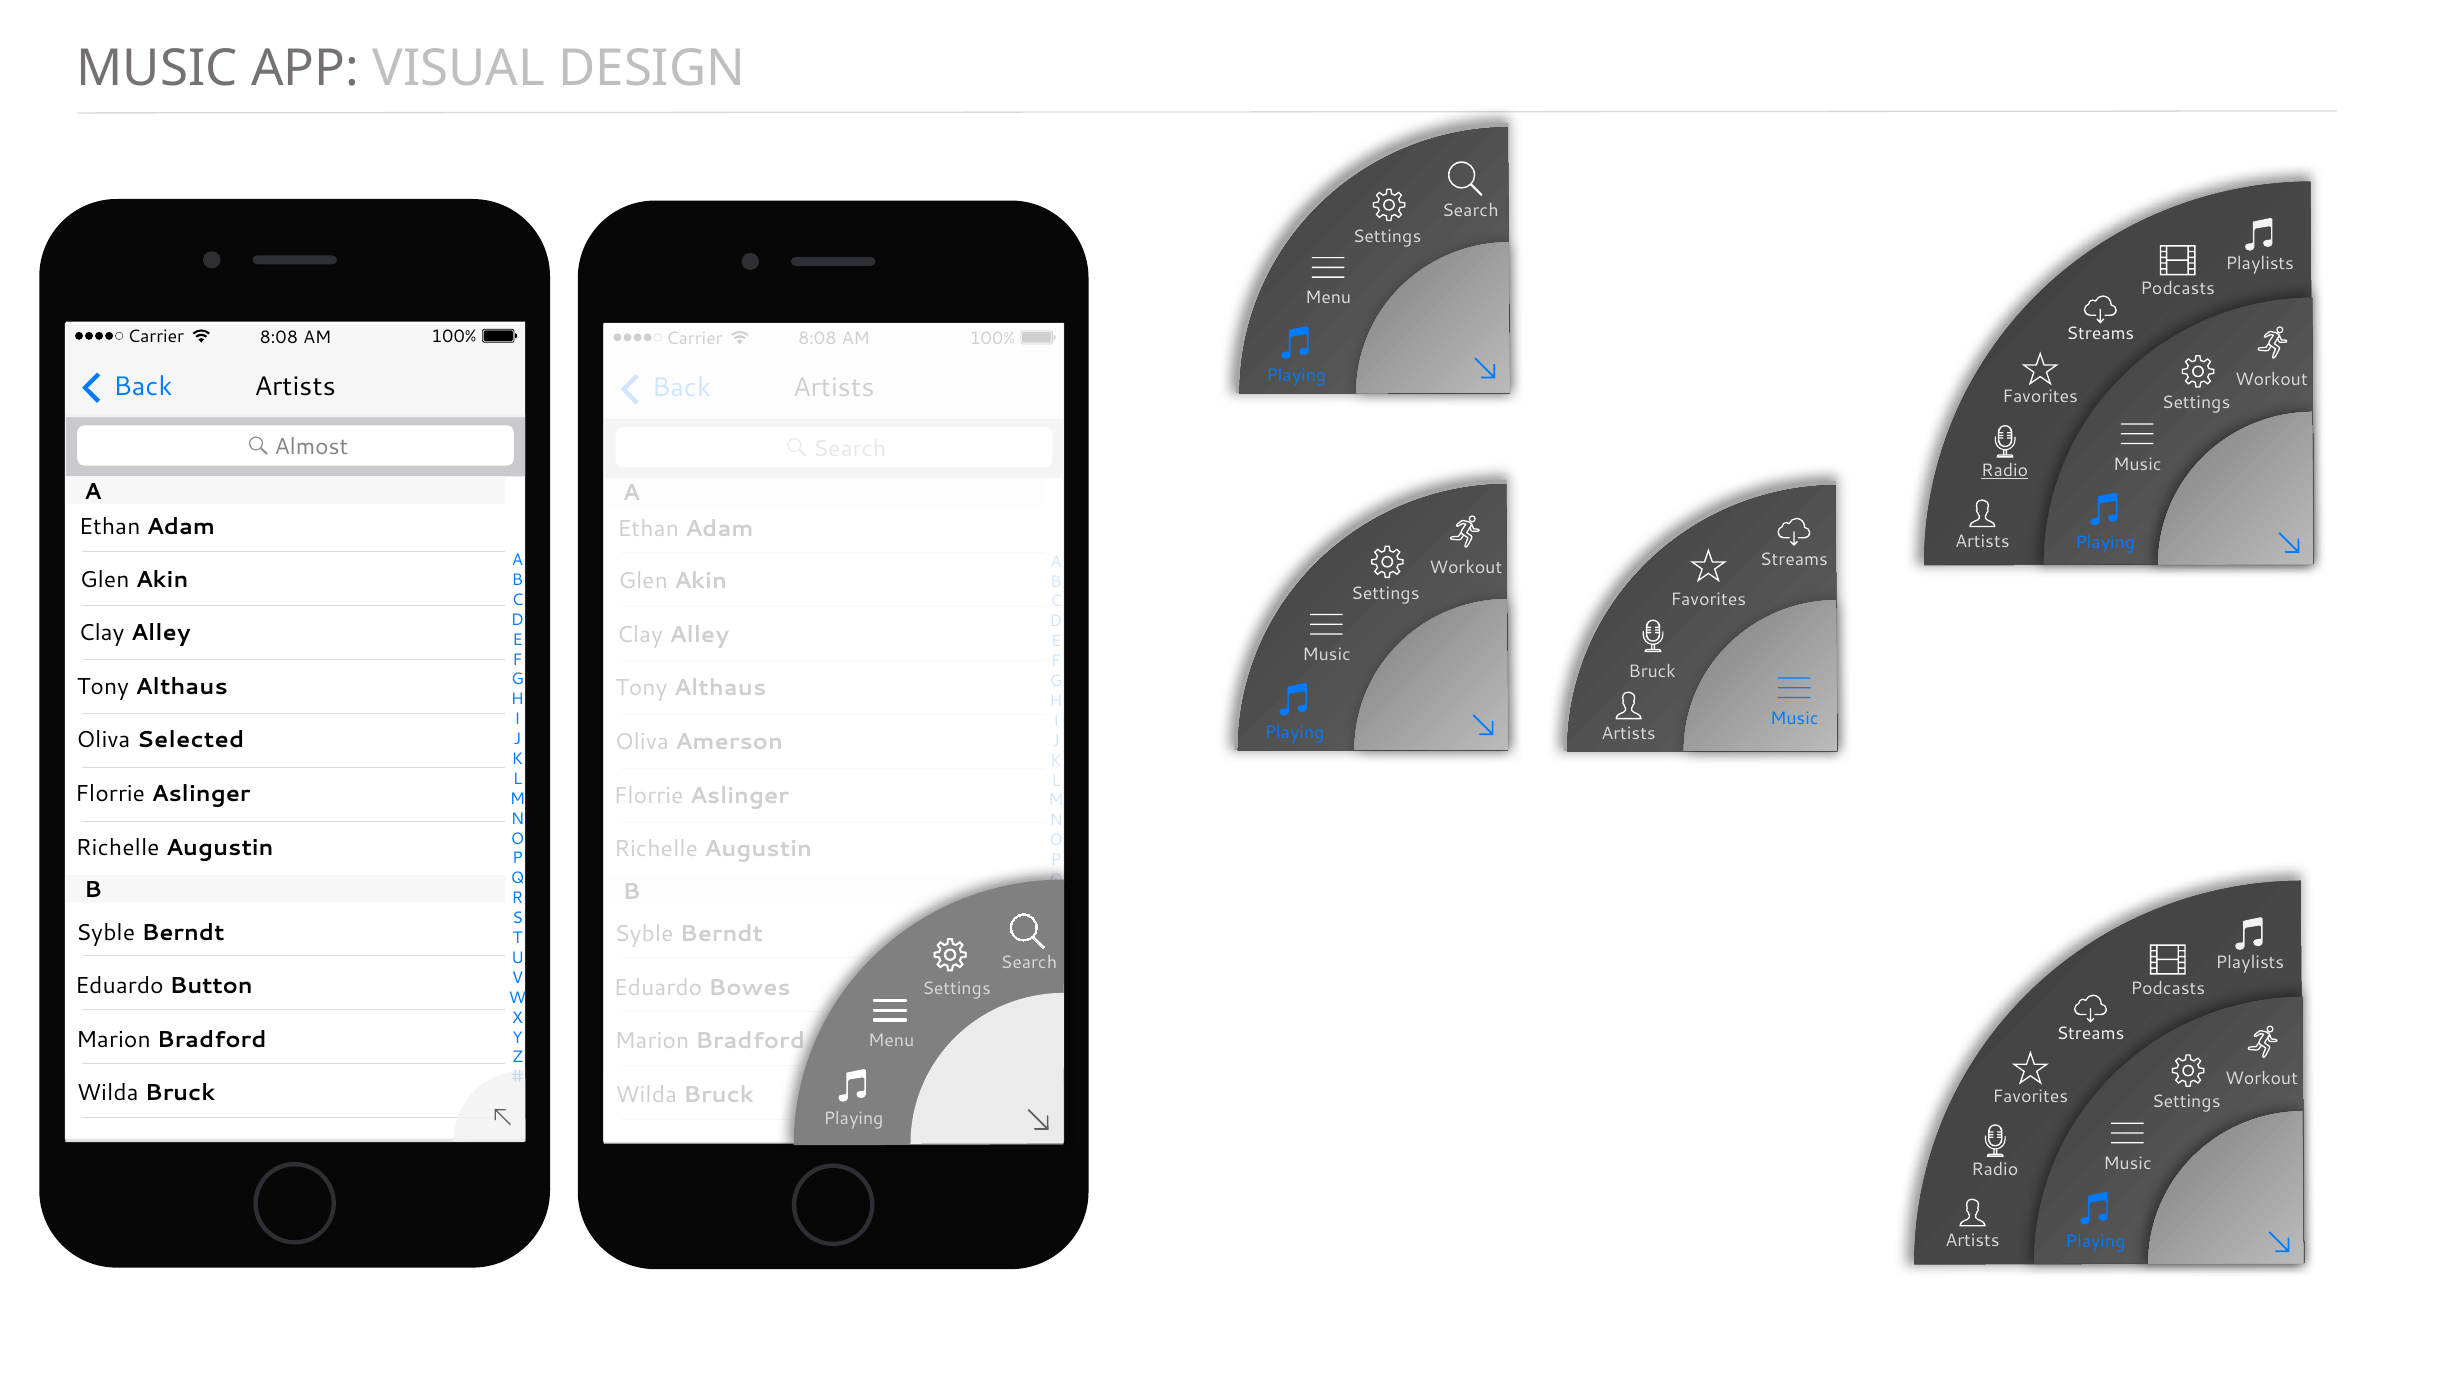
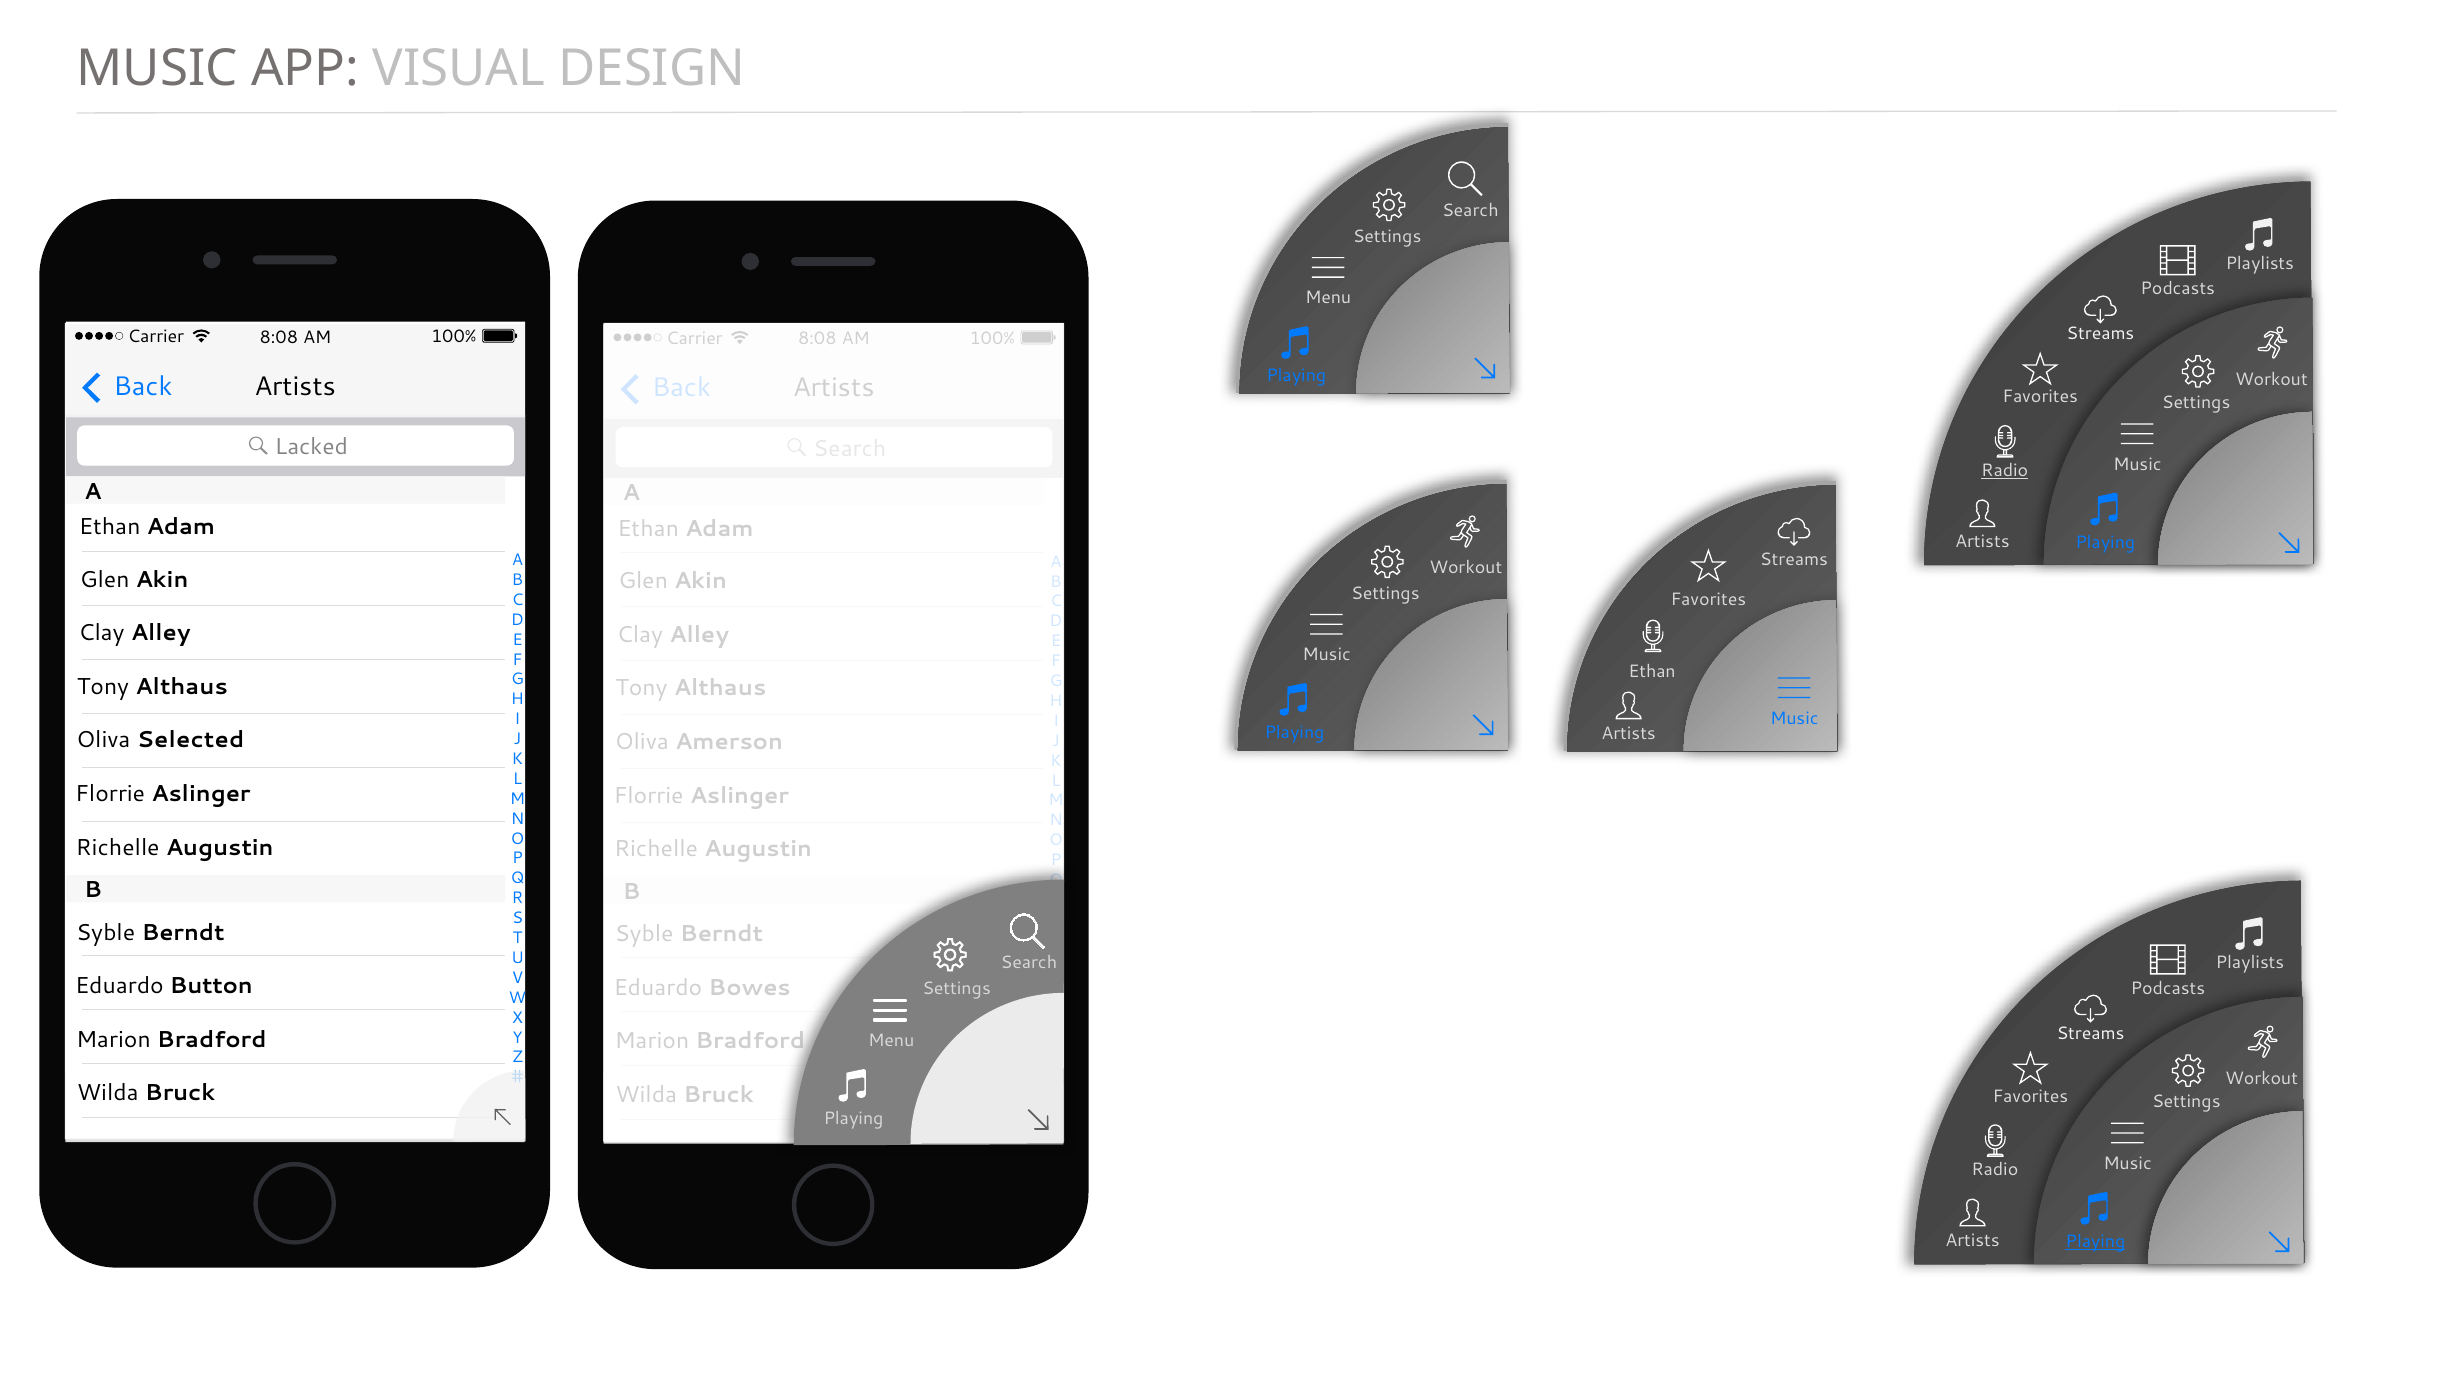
Almost: Almost -> Lacked (311, 447)
Bruck: Bruck -> Ethan (1652, 672)
Playing underline: none -> present (2095, 1241)
